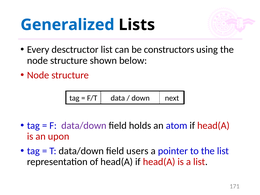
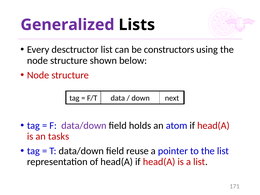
Generalized colour: blue -> purple (67, 25)
upon: upon -> tasks (59, 136)
users: users -> reuse (137, 151)
